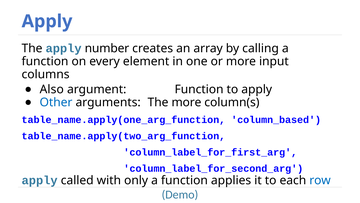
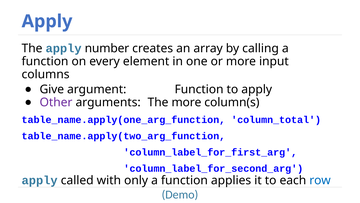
Also: Also -> Give (52, 89)
Other colour: blue -> purple (56, 102)
column_based: column_based -> column_total (276, 120)
